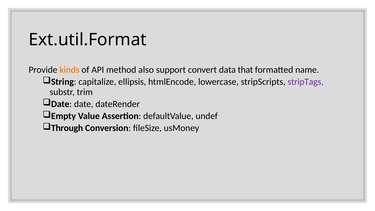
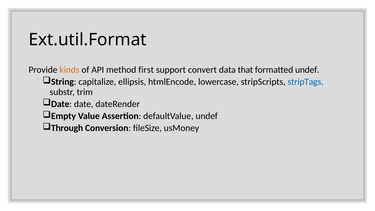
also: also -> first (146, 70)
formatted name: name -> undef (307, 70)
stripTags colour: purple -> blue (306, 82)
